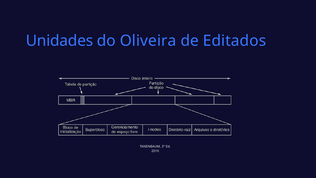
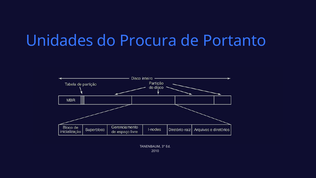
Oliveira: Oliveira -> Procura (148, 41)
Editados: Editados -> Portanto (235, 41)
